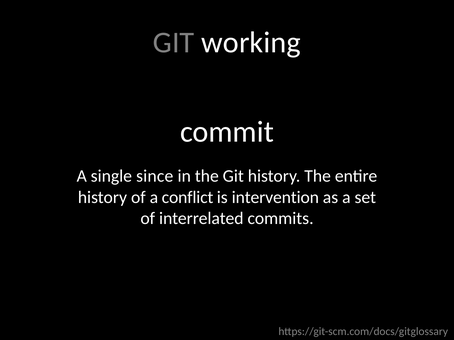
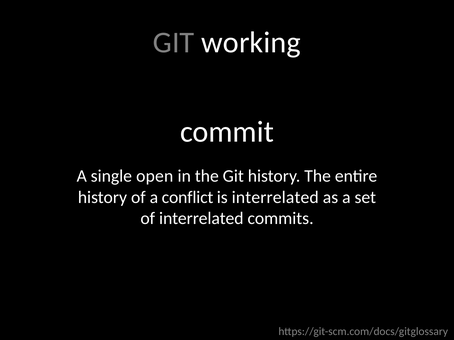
since: since -> open (155, 176)
is intervention: intervention -> interrelated (275, 198)
